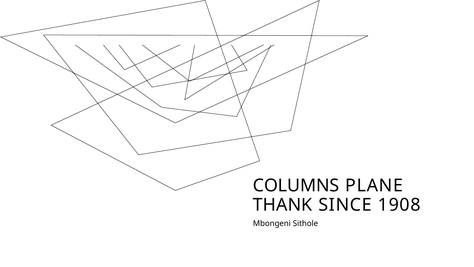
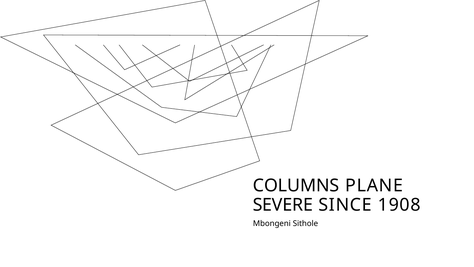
THANK: THANK -> SEVERE (283, 205)
